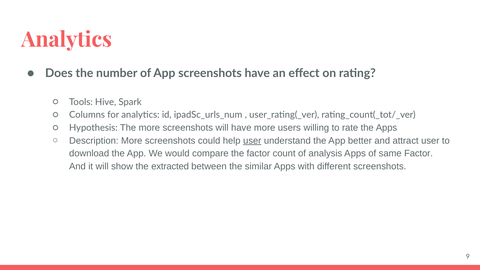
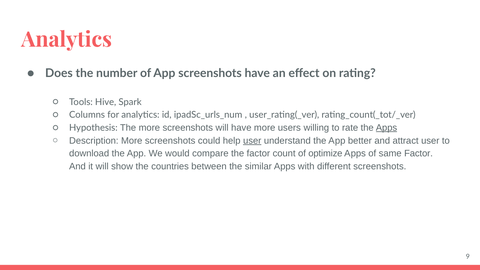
Apps underline: none -> present (386, 128)
analysis: analysis -> optimize (325, 153)
extracted: extracted -> countries (170, 166)
